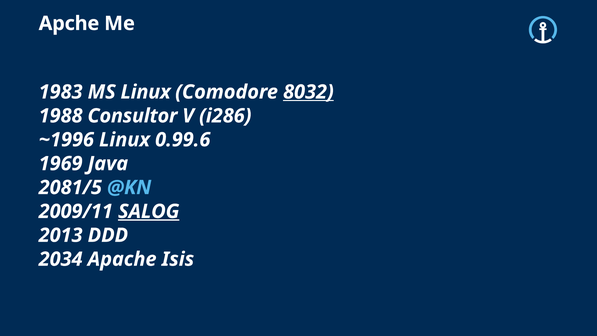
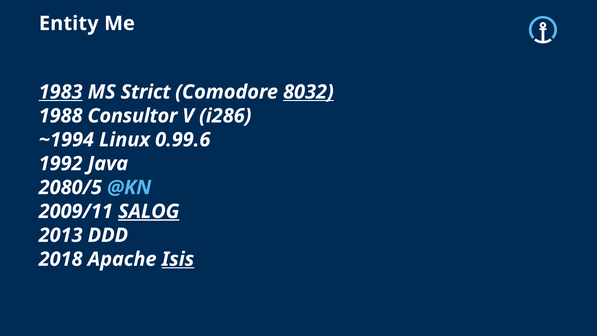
Apche: Apche -> Entity (69, 23)
1983 underline: none -> present (61, 92)
MS Linux: Linux -> Strict (146, 92)
~1996: ~1996 -> ~1994 (66, 140)
1969: 1969 -> 1992 (61, 164)
2081/5: 2081/5 -> 2080/5 (70, 188)
2034: 2034 -> 2018 (61, 259)
Isis underline: none -> present (178, 259)
